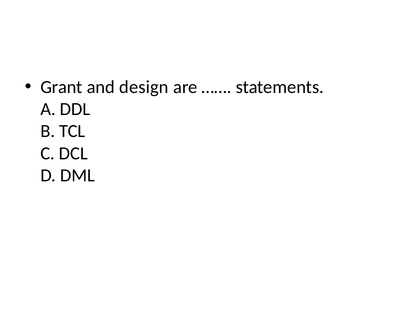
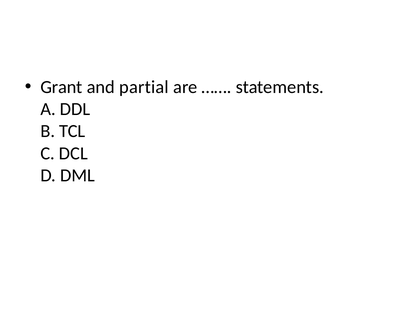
design: design -> partial (144, 87)
